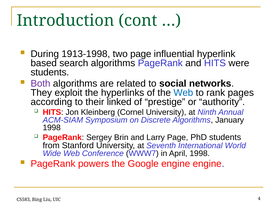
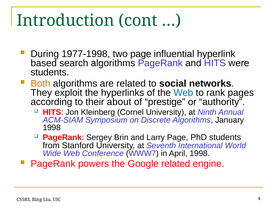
1913-1998: 1913-1998 -> 1977-1998 (86, 54)
Both colour: purple -> orange (40, 83)
linked: linked -> about (119, 102)
Google engine: engine -> related (176, 164)
